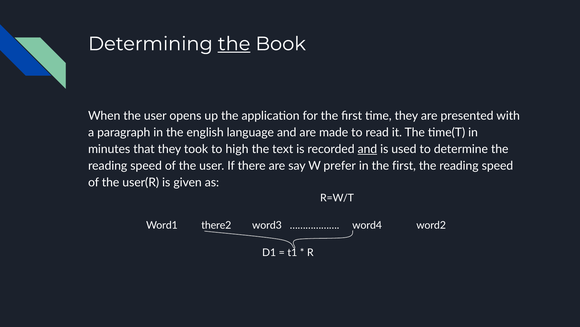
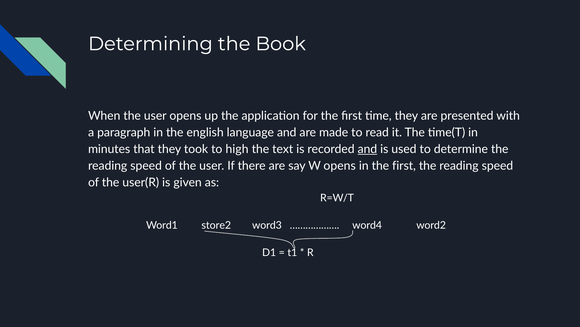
the underline: present -> none (234, 44)
W prefer: prefer -> opens (340, 165)
there2: there2 -> store2 (216, 225)
